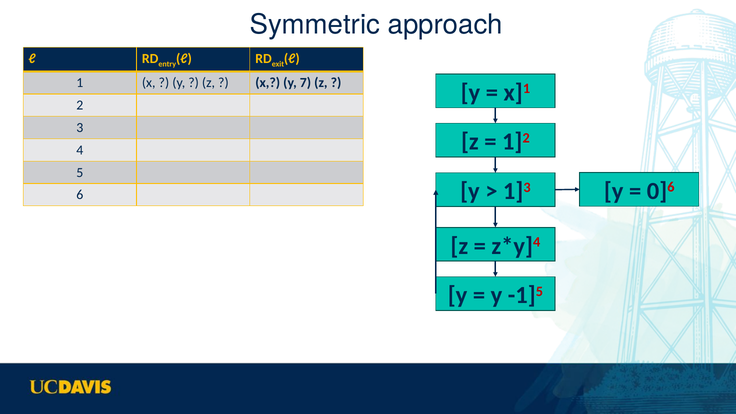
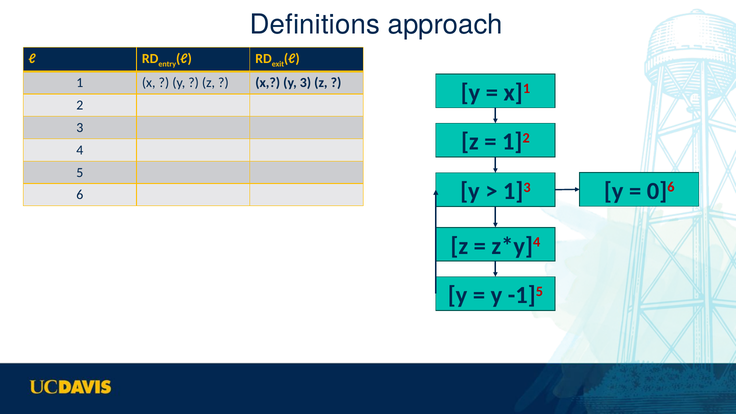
Symmetric: Symmetric -> Definitions (315, 25)
y 7: 7 -> 3 (305, 83)
